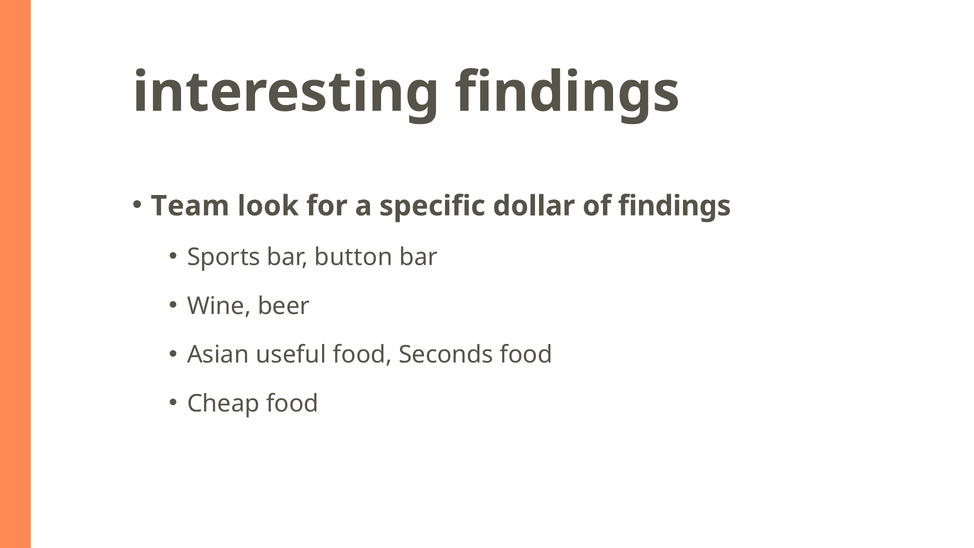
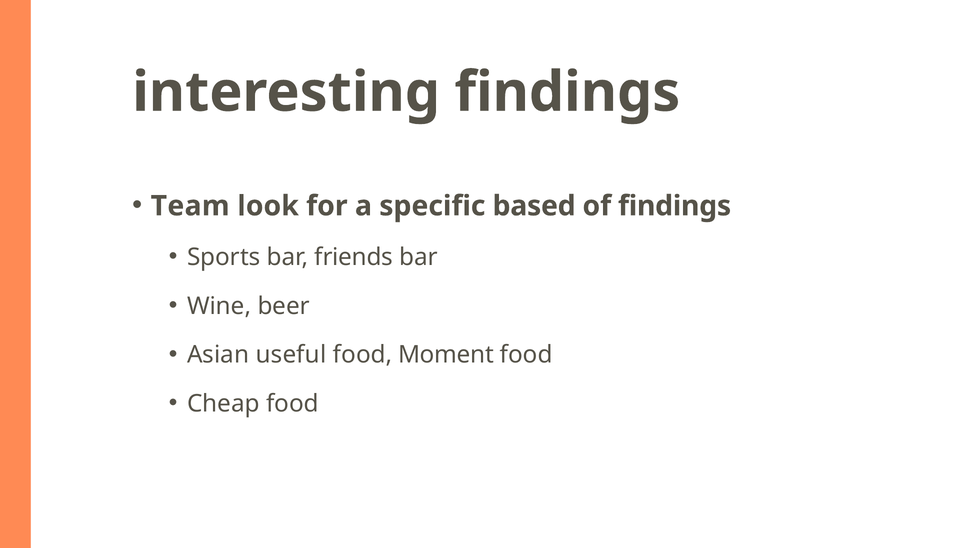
dollar: dollar -> based (534, 206)
button: button -> friends (354, 257)
Seconds: Seconds -> Moment (446, 355)
